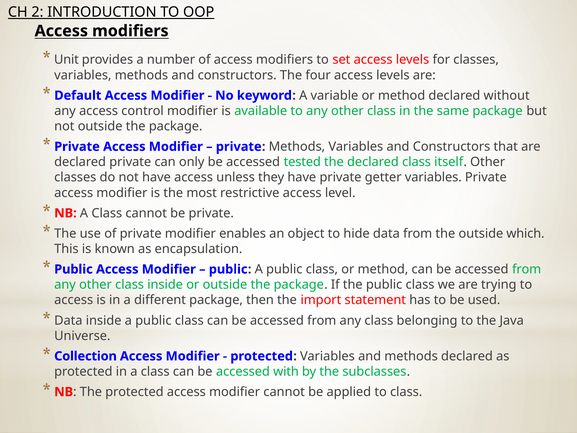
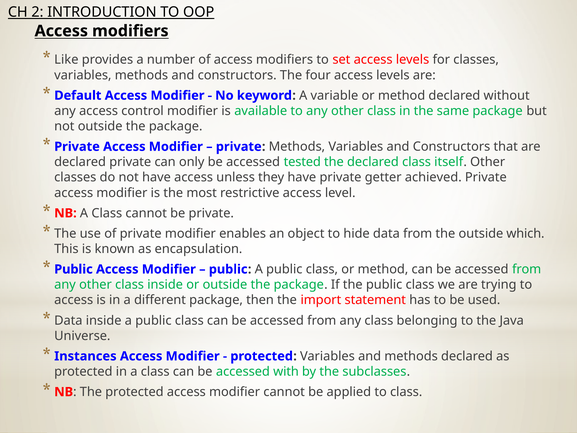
Unit: Unit -> Like (66, 60)
getter variables: variables -> achieved (433, 177)
Collection: Collection -> Instances (85, 356)
